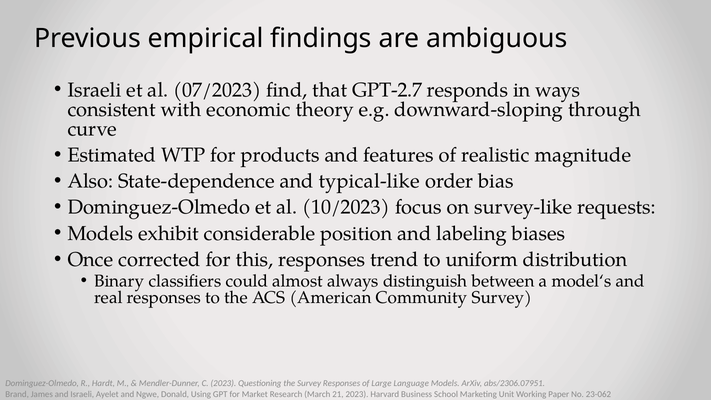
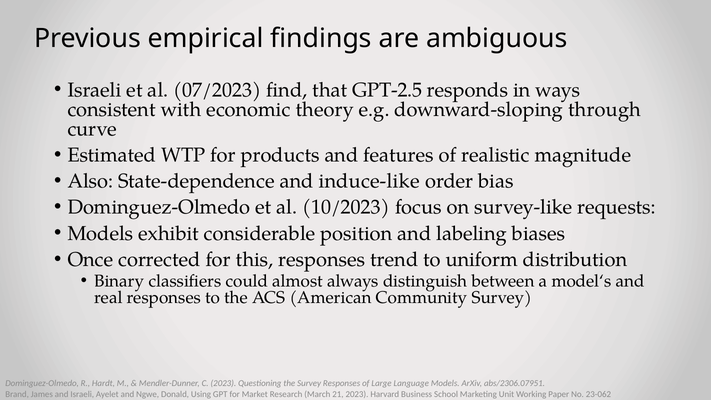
GPT-2.7: GPT-2.7 -> GPT-2.5 (387, 90)
typical-like: typical-like -> induce-like (369, 181)
